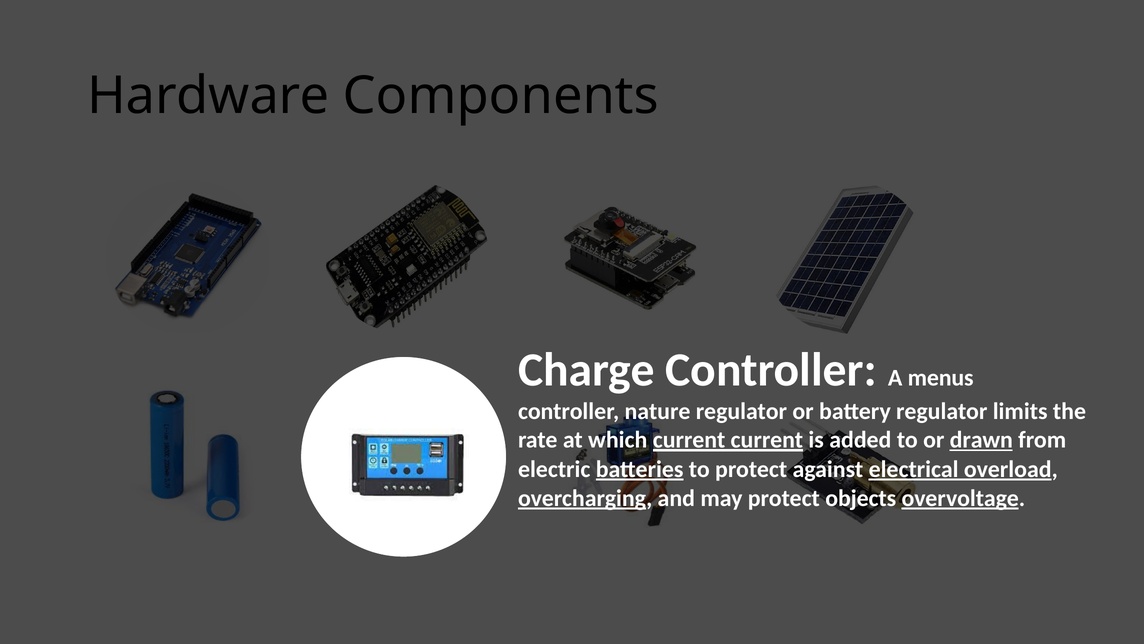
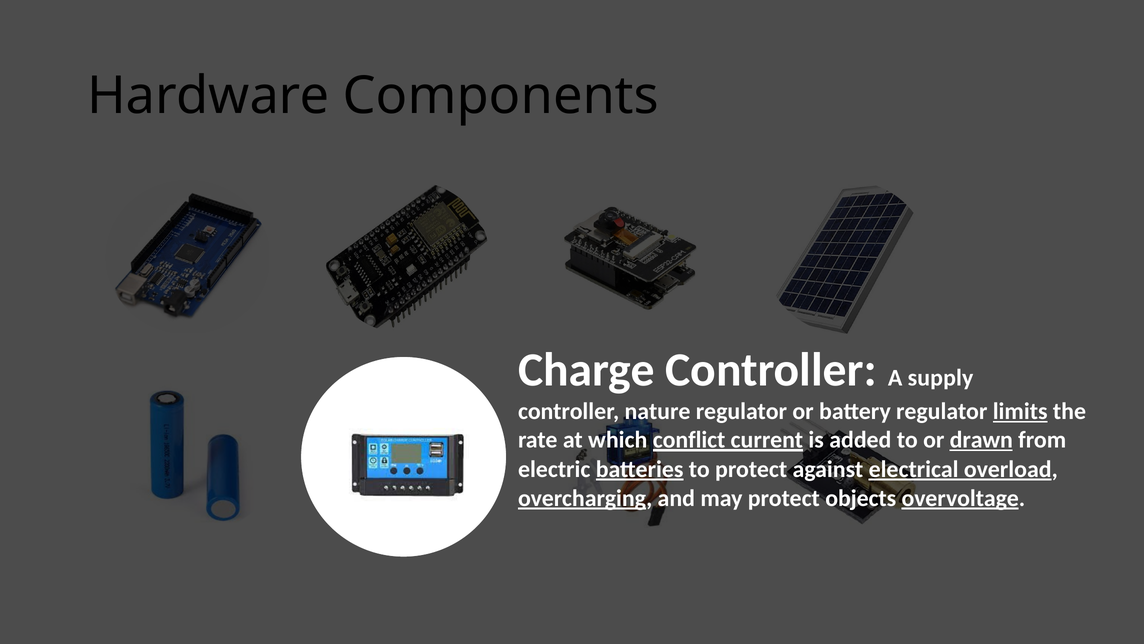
menus: menus -> supply (941, 378)
limits underline: none -> present (1020, 411)
which current: current -> conflict (689, 440)
